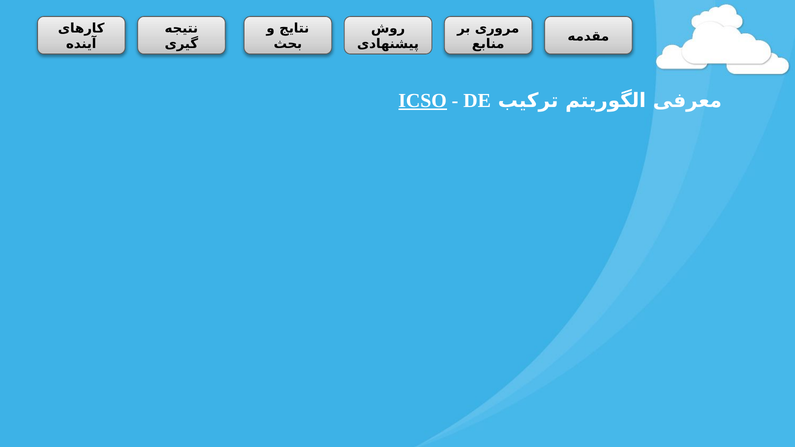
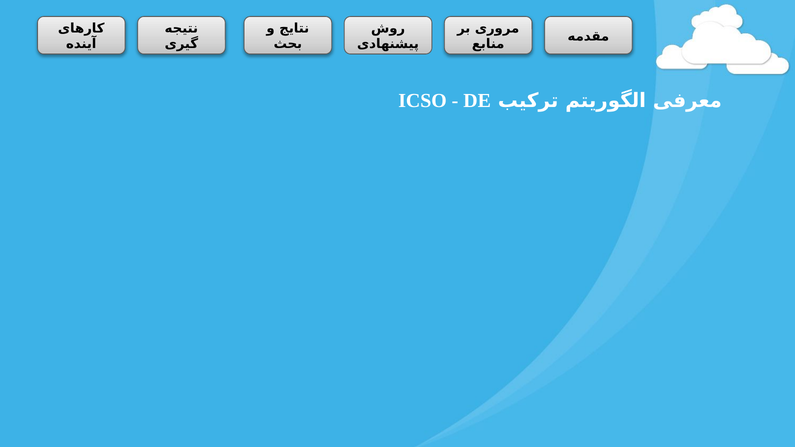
ICSO underline: present -> none (423, 101)
